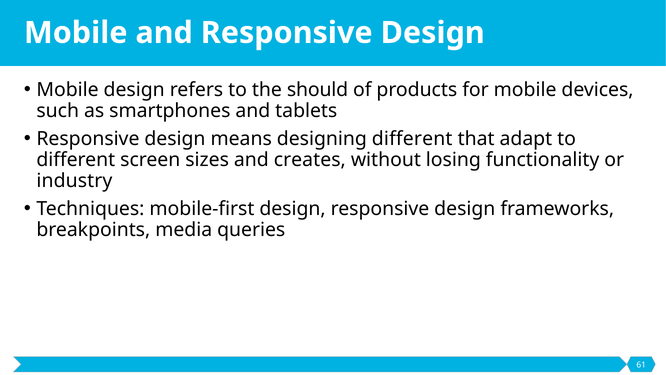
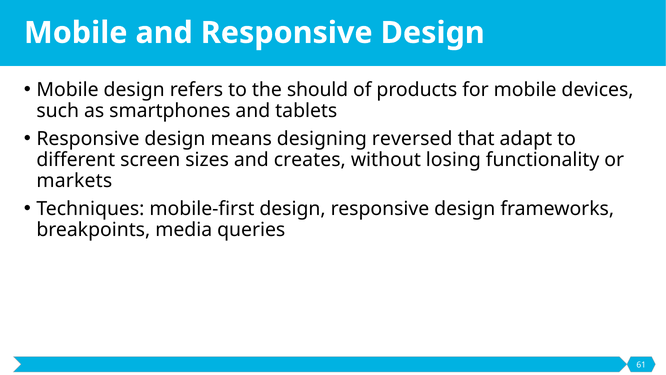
designing different: different -> reversed (412, 139)
industry: industry -> markets (74, 181)
